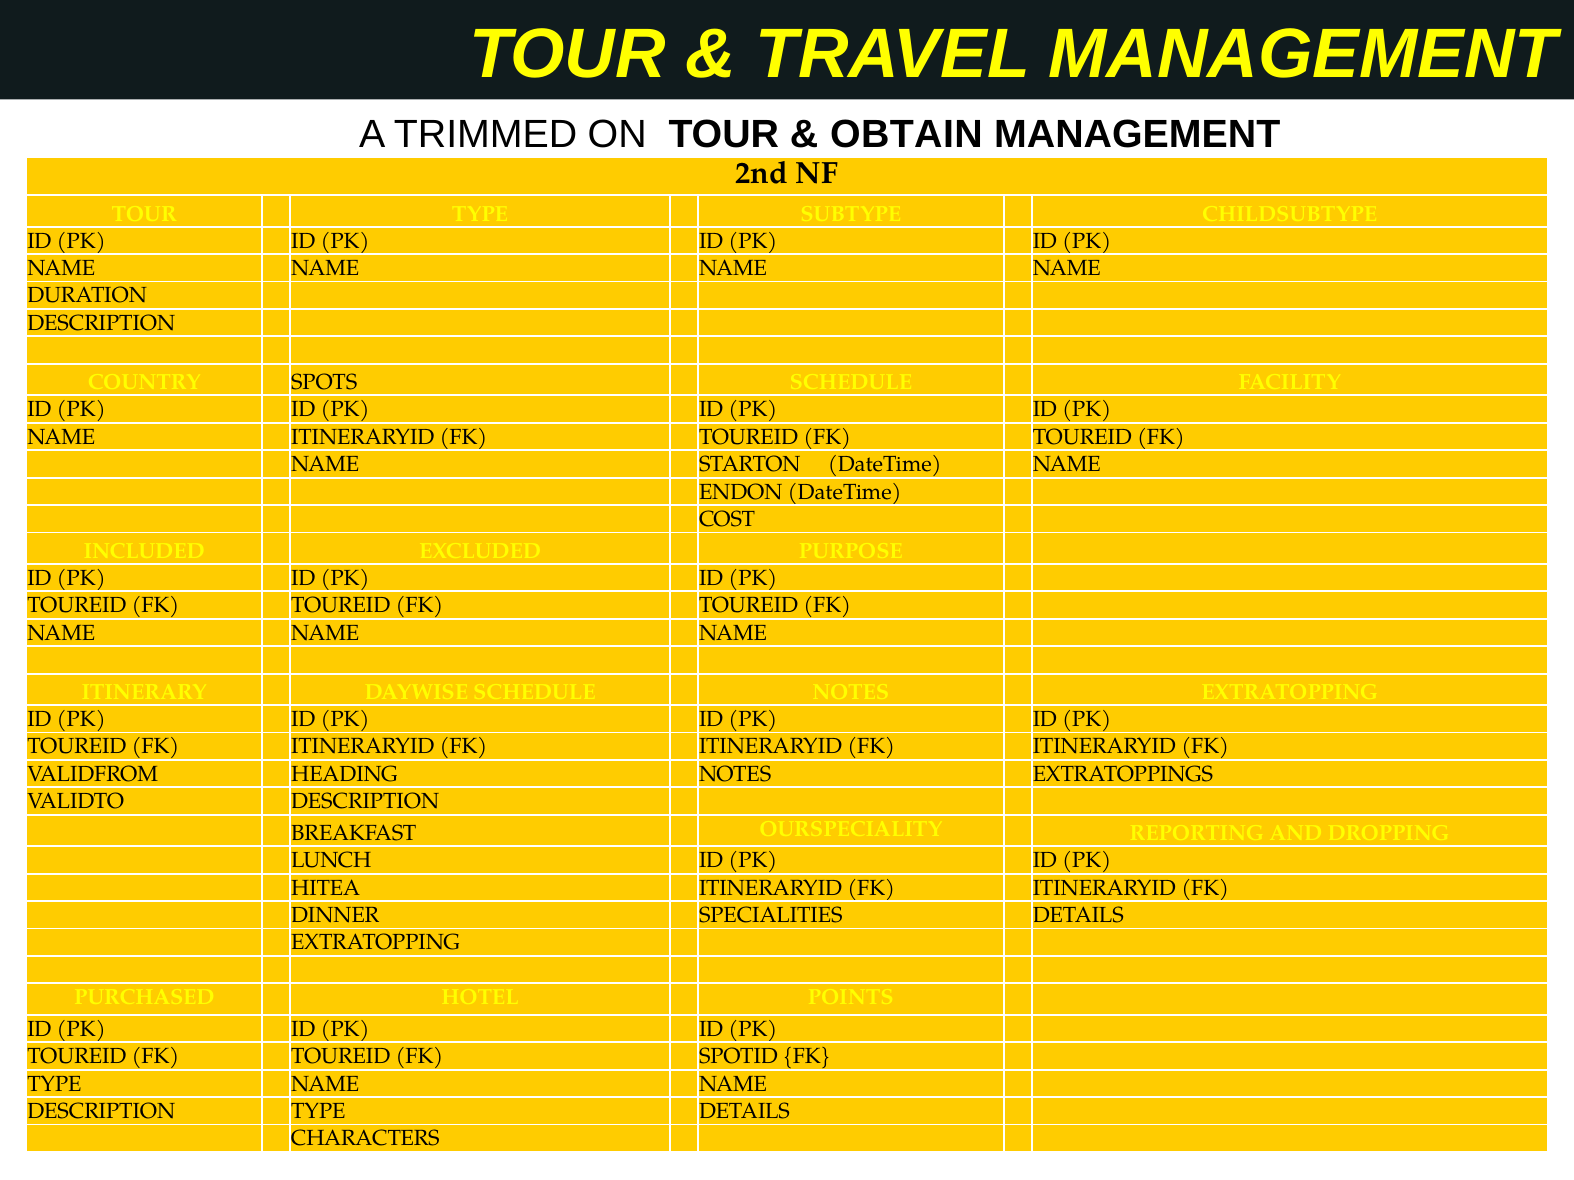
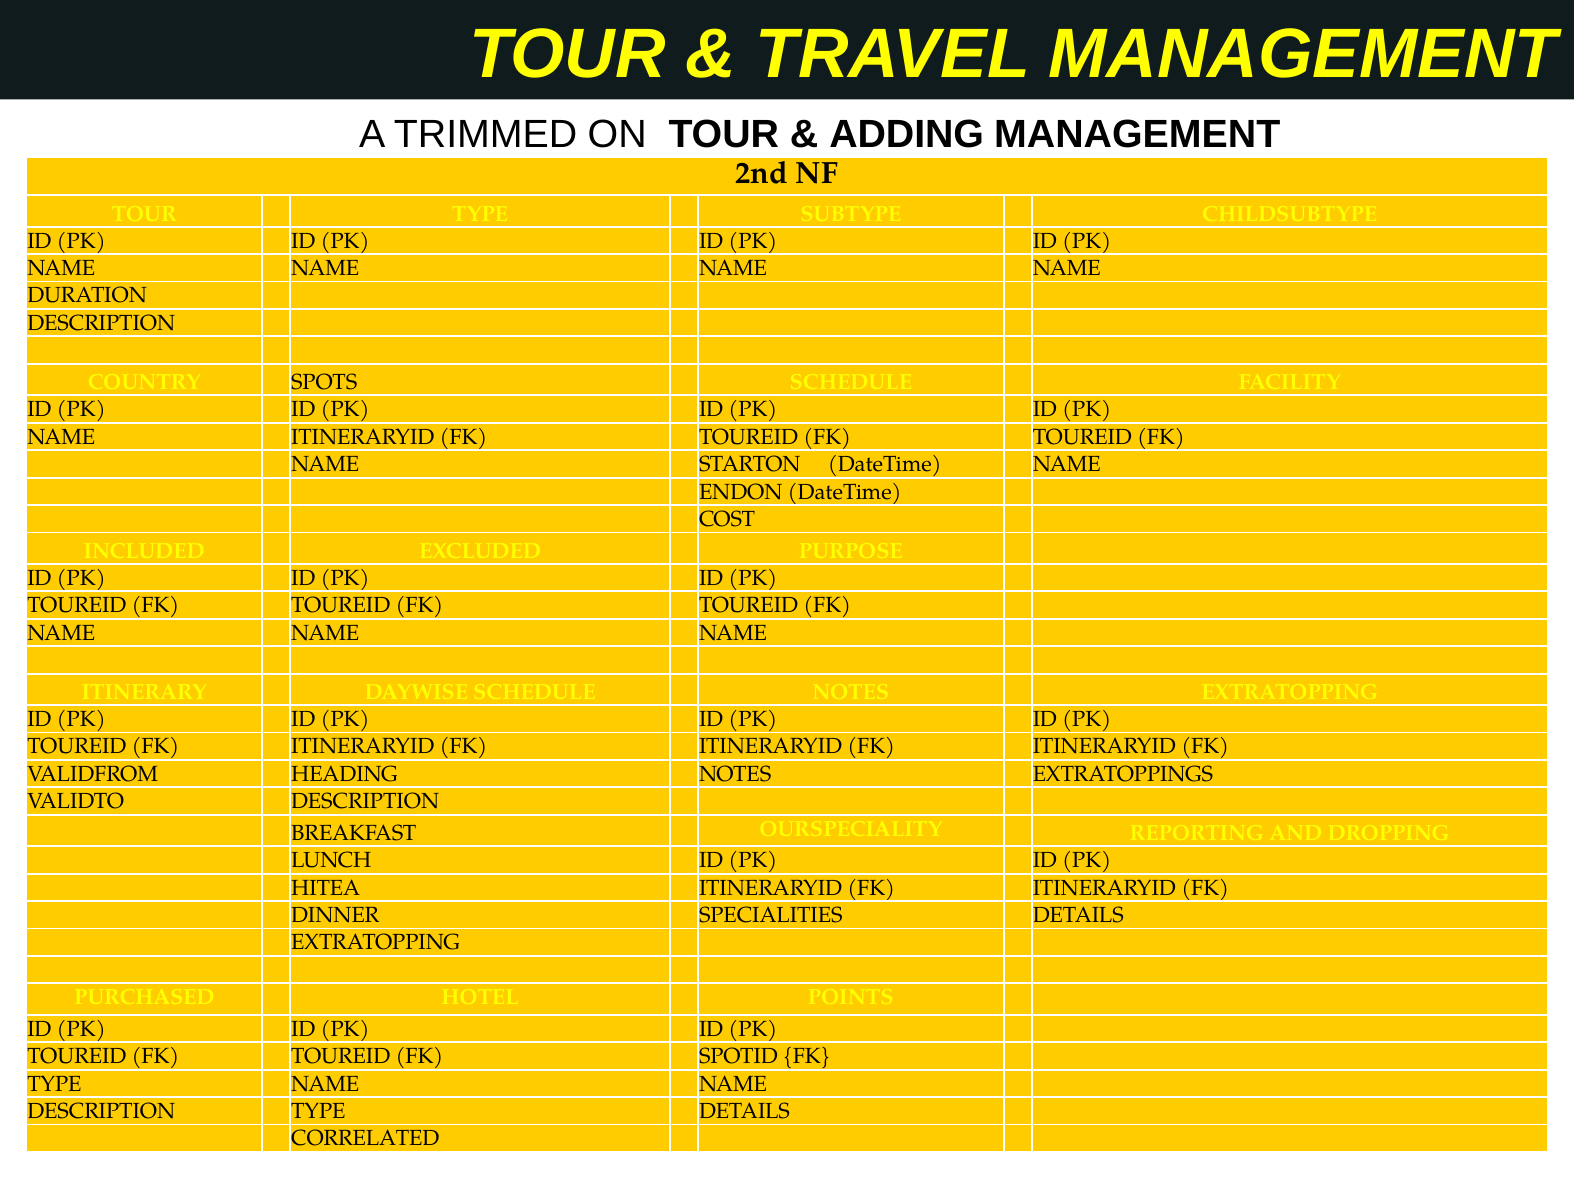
OBTAIN: OBTAIN -> ADDING (907, 135)
CHARACTERS: CHARACTERS -> CORRELATED (365, 1139)
